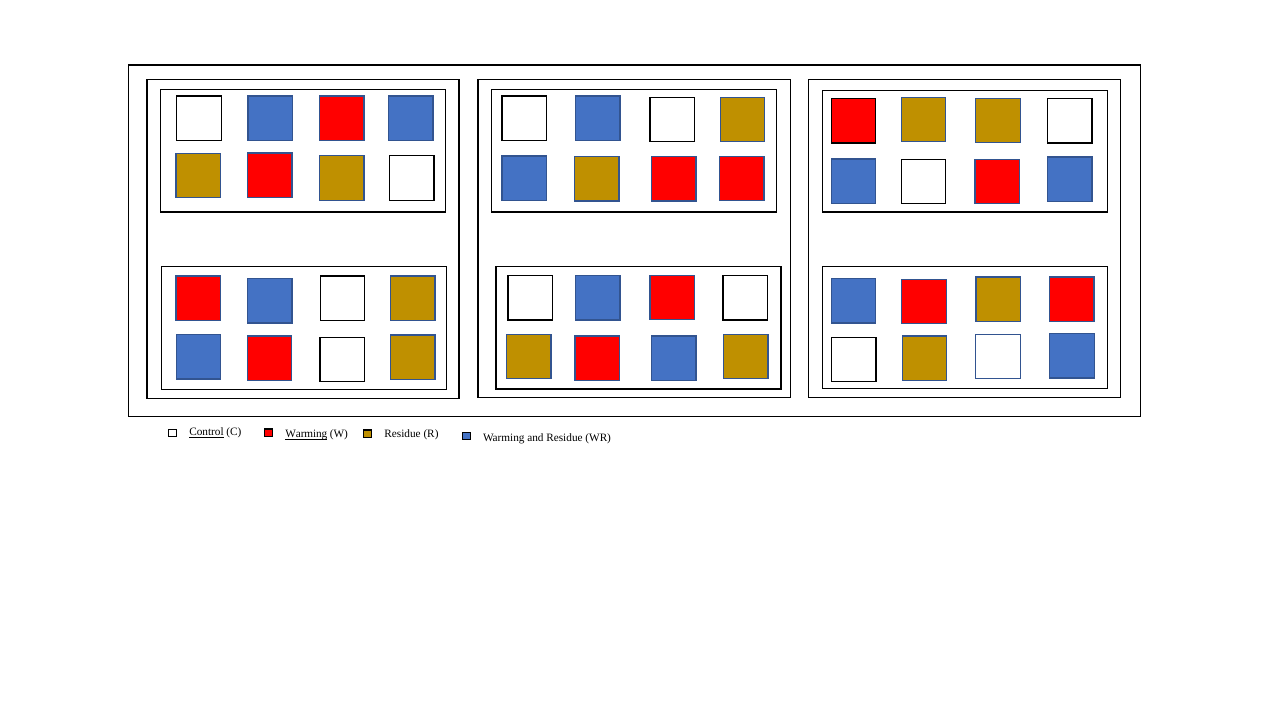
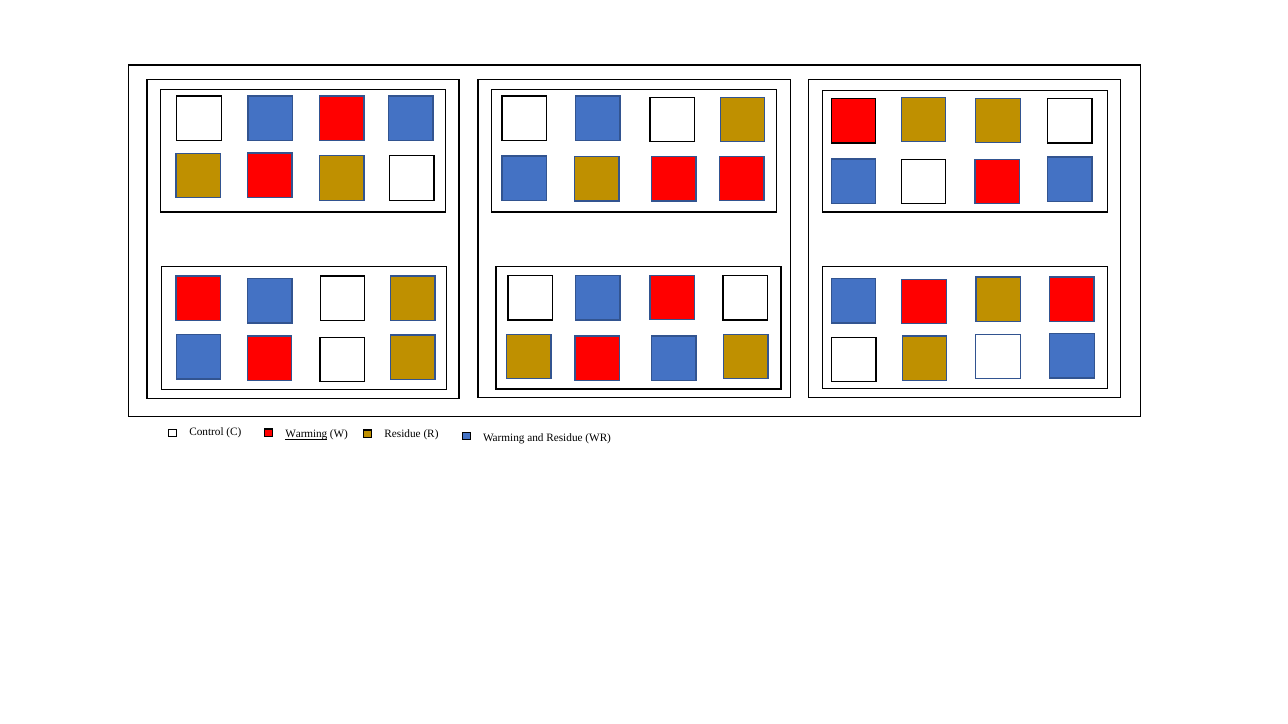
Control underline: present -> none (207, 433)
